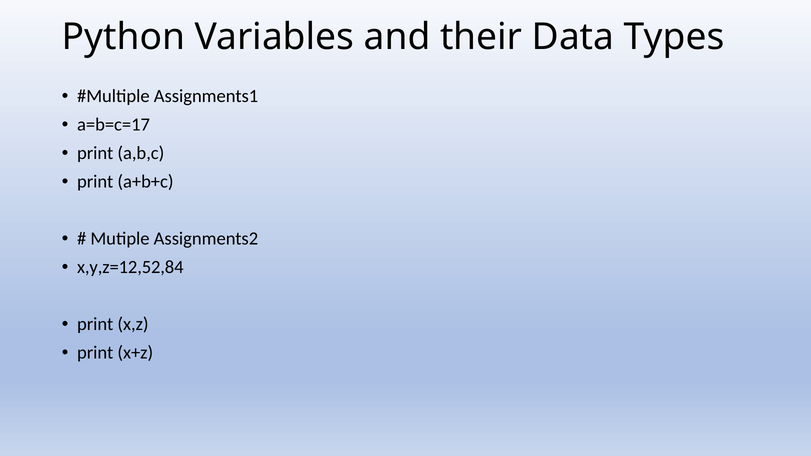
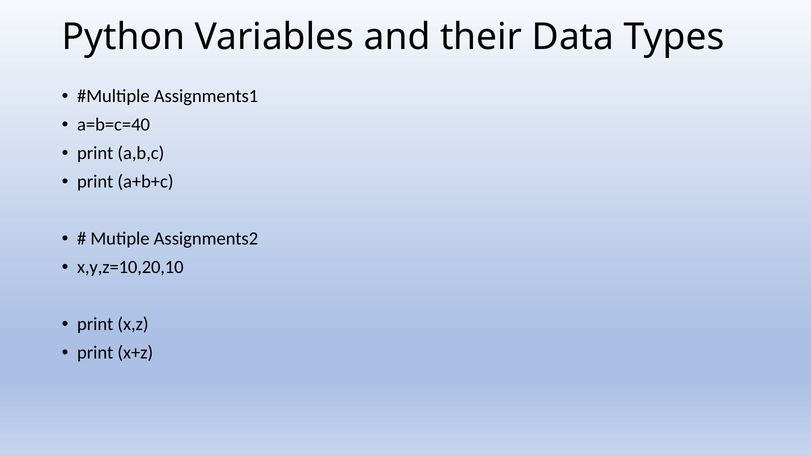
a=b=c=17: a=b=c=17 -> a=b=c=40 (113, 125)
x,y,z=12,52,84: x,y,z=12,52,84 -> x,y,z=10,20,10 (130, 267)
